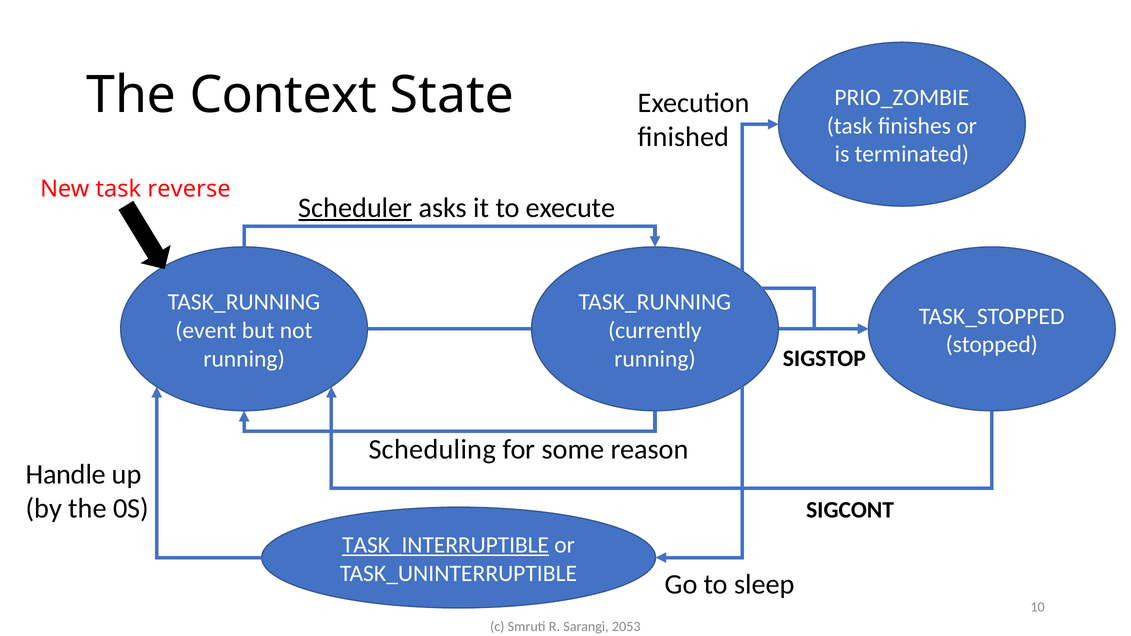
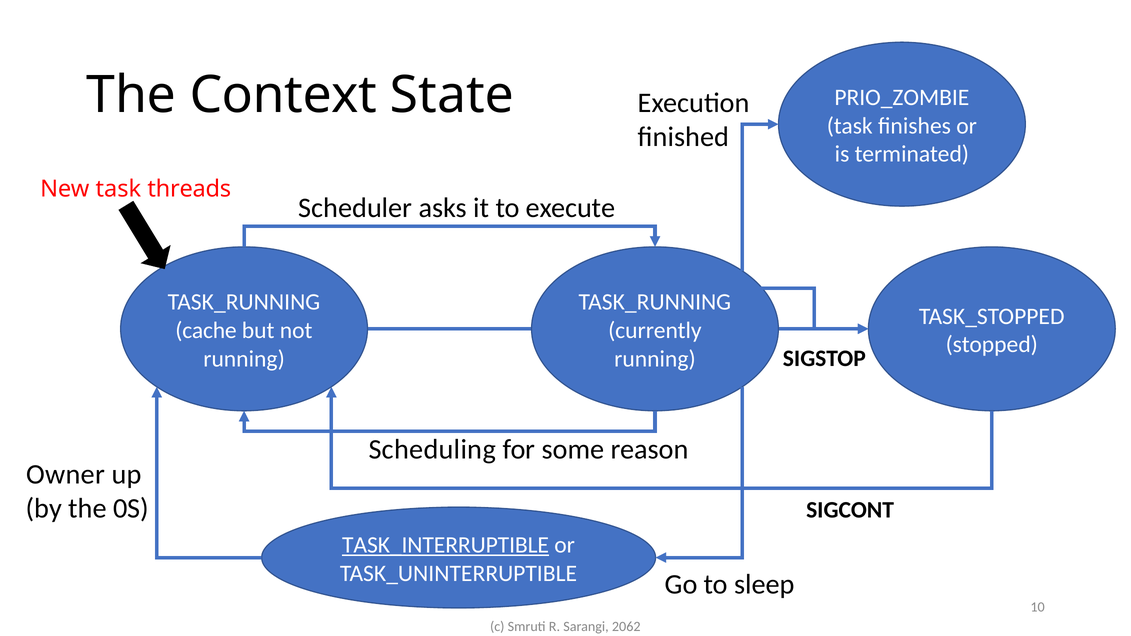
reverse: reverse -> threads (189, 189)
Scheduler underline: present -> none (355, 208)
event: event -> cache (206, 331)
Handle: Handle -> Owner (66, 475)
2053: 2053 -> 2062 (626, 627)
